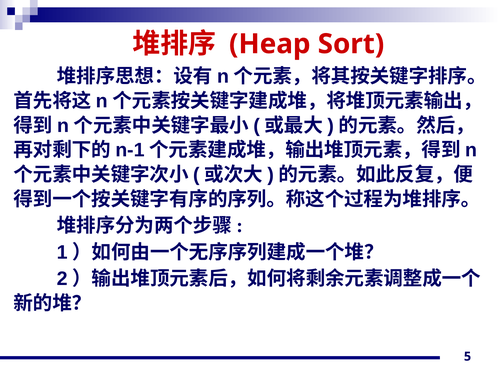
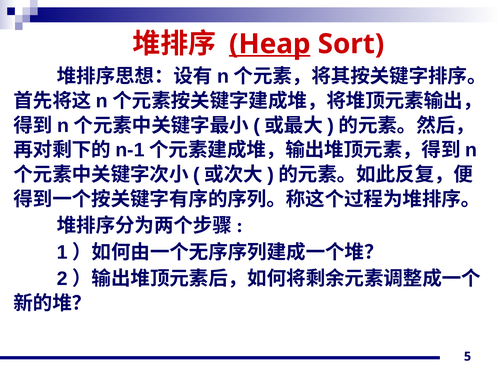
Heap underline: none -> present (270, 44)
